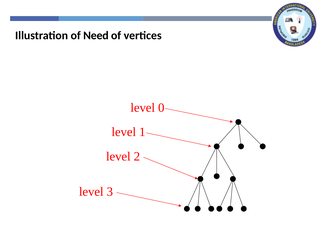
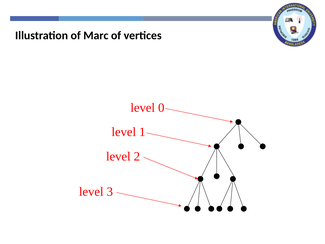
Need: Need -> Marc (96, 35)
